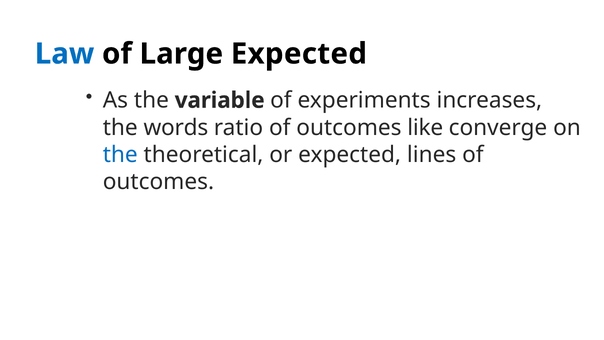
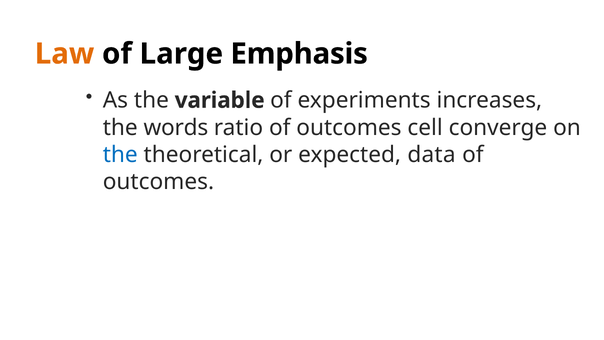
Law colour: blue -> orange (64, 54)
Large Expected: Expected -> Emphasis (299, 54)
like: like -> cell (425, 127)
lines: lines -> data (431, 155)
